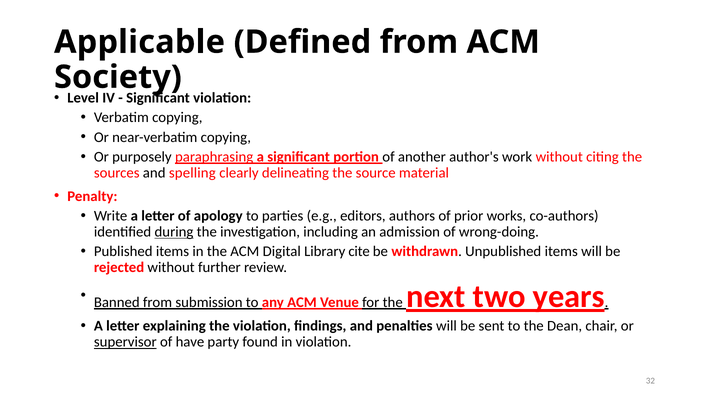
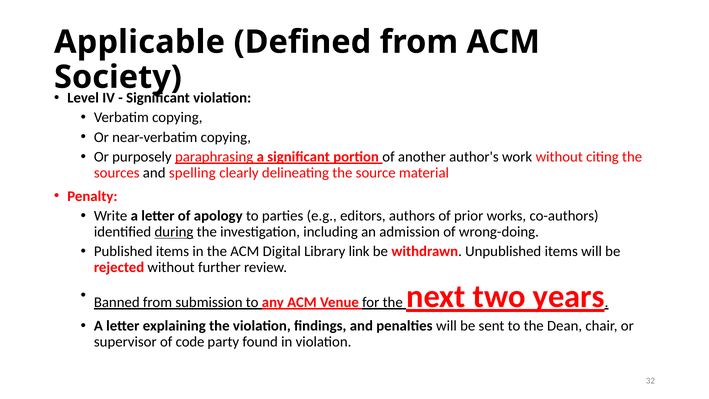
cite: cite -> link (359, 251)
supervisor underline: present -> none (125, 342)
have: have -> code (190, 342)
